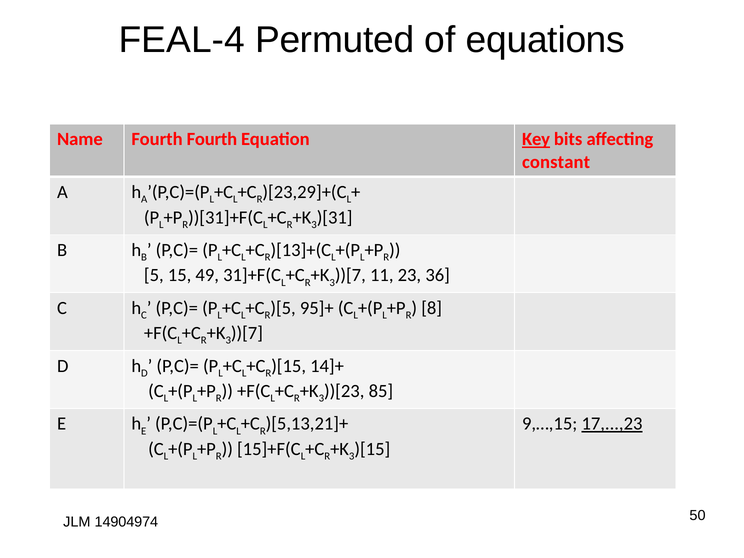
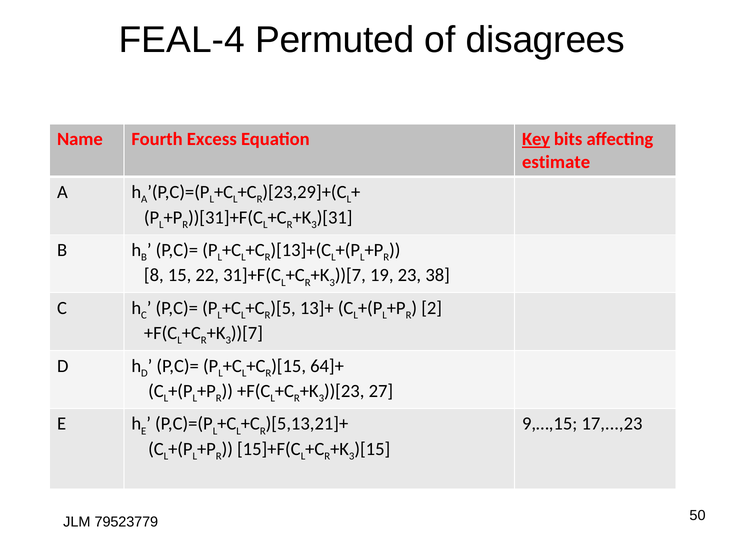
equations: equations -> disagrees (545, 40)
Fourth Fourth: Fourth -> Excess (212, 139)
constant: constant -> estimate (556, 162)
5: 5 -> 8 (154, 275)
49: 49 -> 22 (207, 275)
11: 11 -> 19 (382, 275)
36: 36 -> 38 (438, 275)
95]+: 95]+ -> 13]+ (317, 308)
8: 8 -> 2 (432, 308)
14]+: 14]+ -> 64]+ (327, 366)
85: 85 -> 27 (381, 391)
17,...,23 underline: present -> none (612, 424)
14904974: 14904974 -> 79523779 (126, 522)
